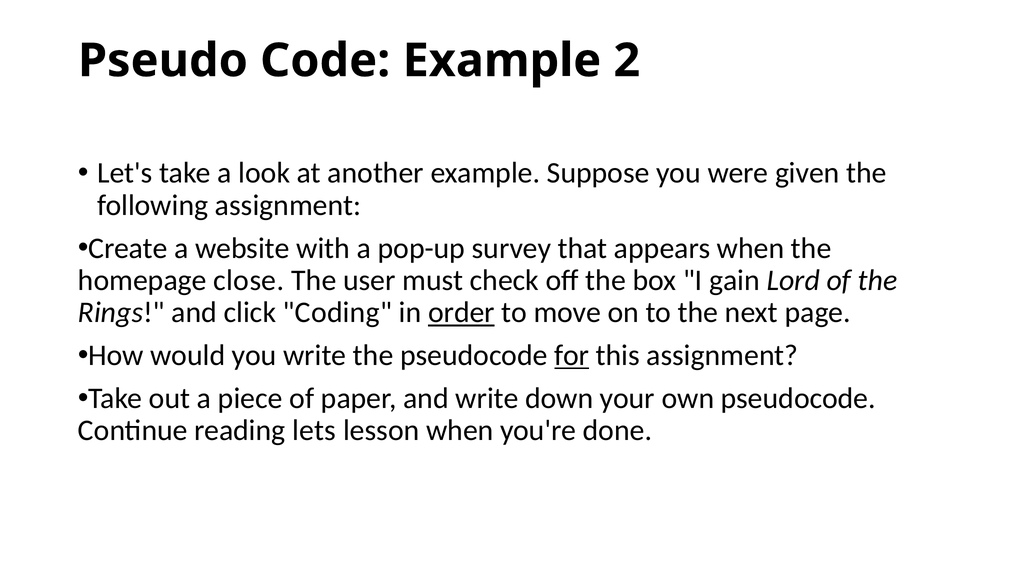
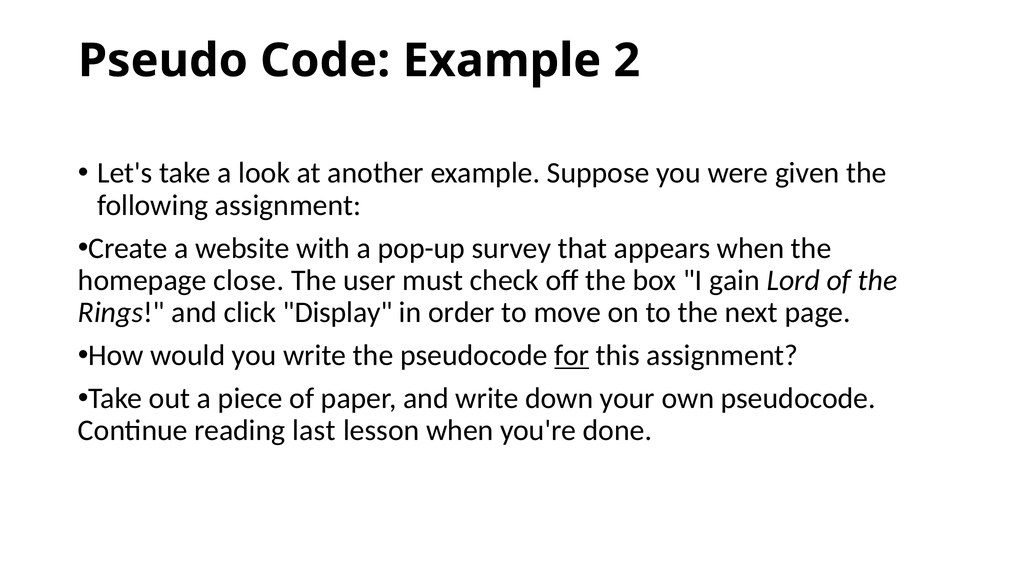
Coding: Coding -> Display (338, 312)
order underline: present -> none (462, 312)
lets: lets -> last (314, 430)
